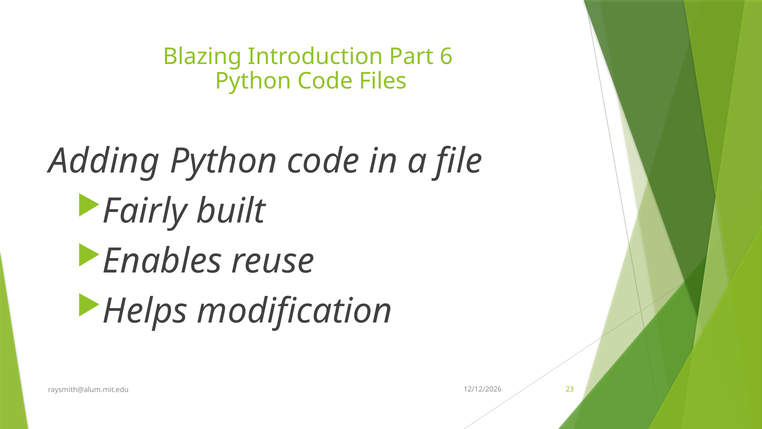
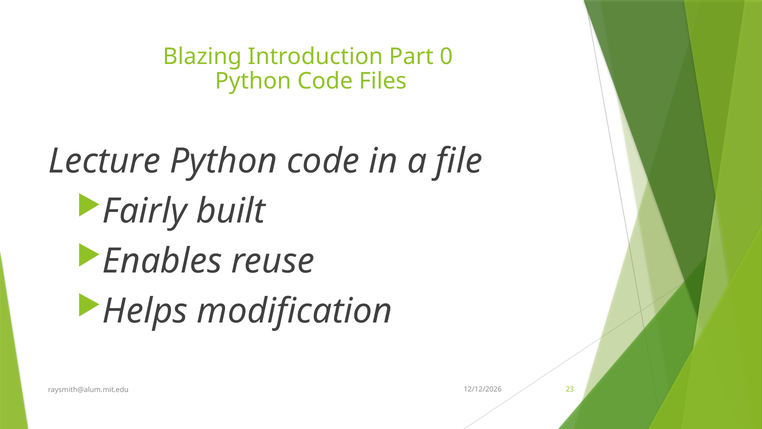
6: 6 -> 0 (446, 56)
Adding: Adding -> Lecture (104, 161)
